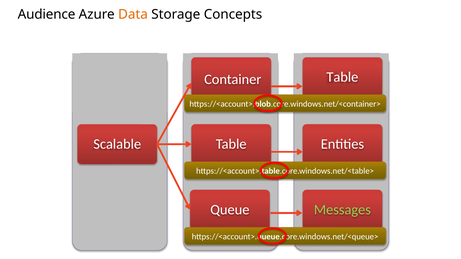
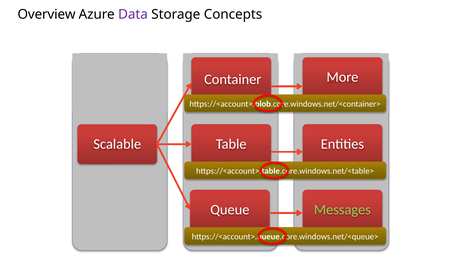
Audience: Audience -> Overview (47, 15)
Data colour: orange -> purple (133, 15)
Container Table: Table -> More (342, 77)
